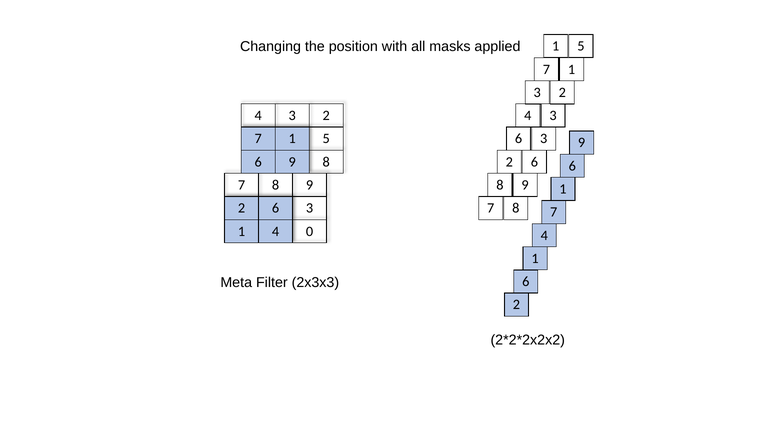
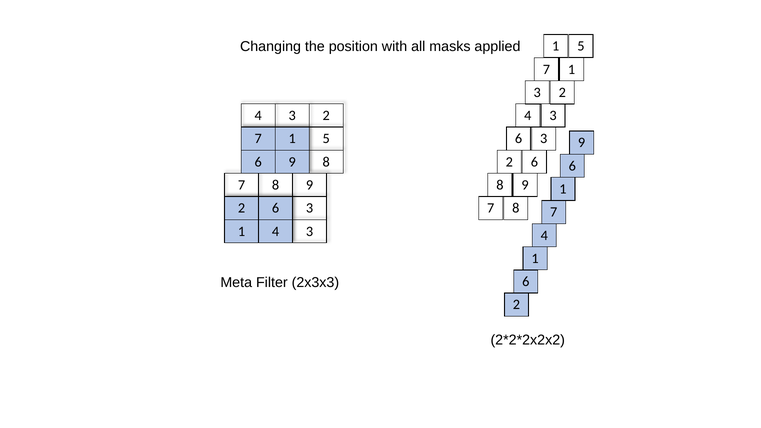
1 4 0: 0 -> 3 (310, 231)
